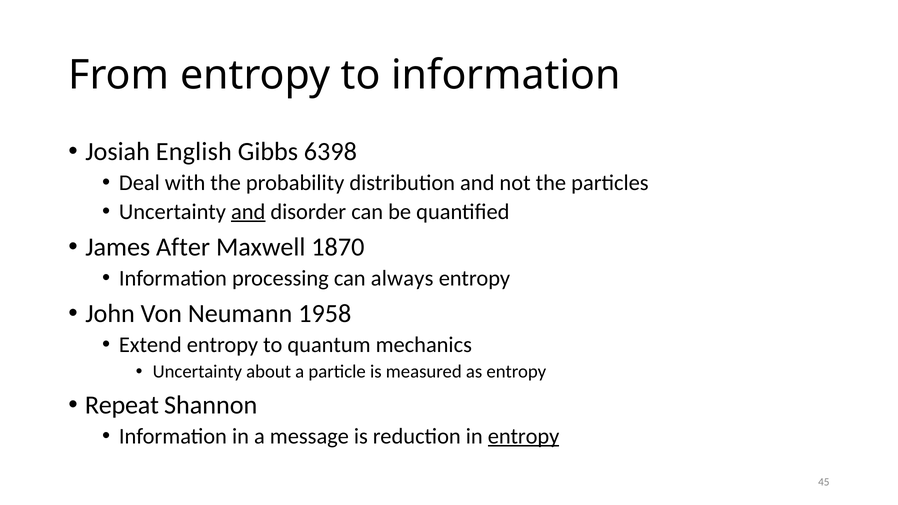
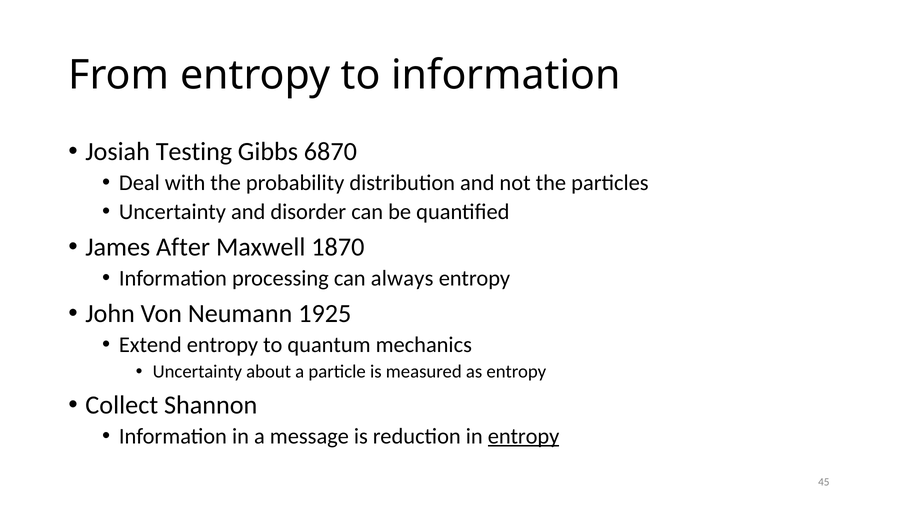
English: English -> Testing (194, 152)
6398: 6398 -> 6870 (330, 152)
and underline: present -> none (248, 212)
1958: 1958 -> 1925 (325, 314)
Repeat: Repeat -> Collect (122, 405)
